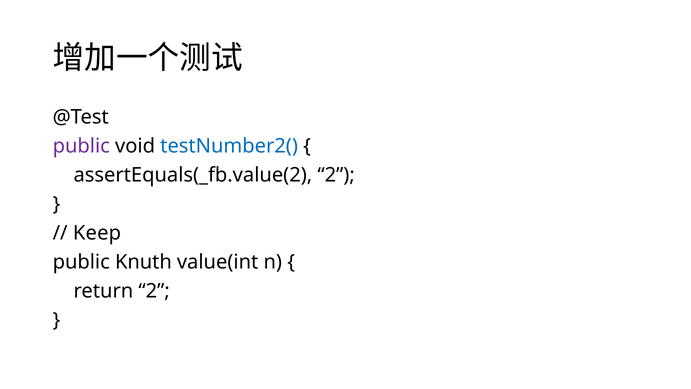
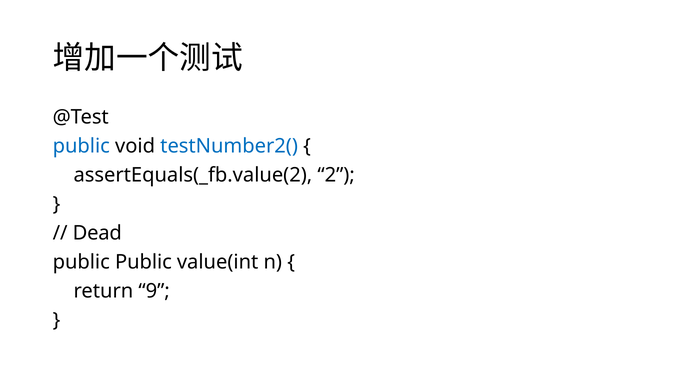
public colour: purple -> blue (81, 146)
Keep: Keep -> Dead (97, 233)
public Knuth: Knuth -> Public (143, 262)
return 2: 2 -> 9 (154, 291)
